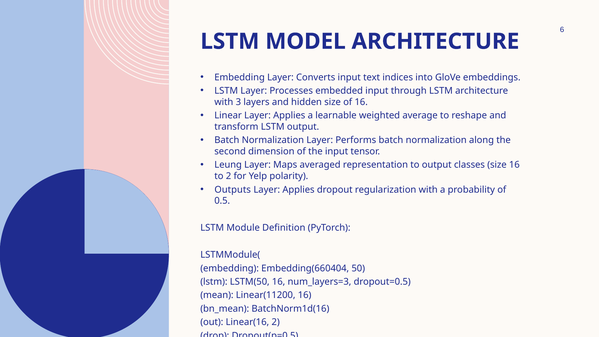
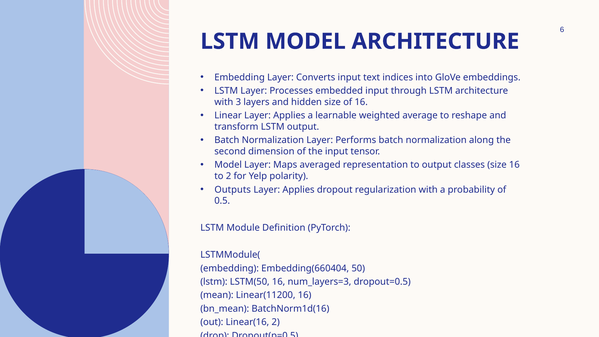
Leung: Leung -> Model (228, 165)
